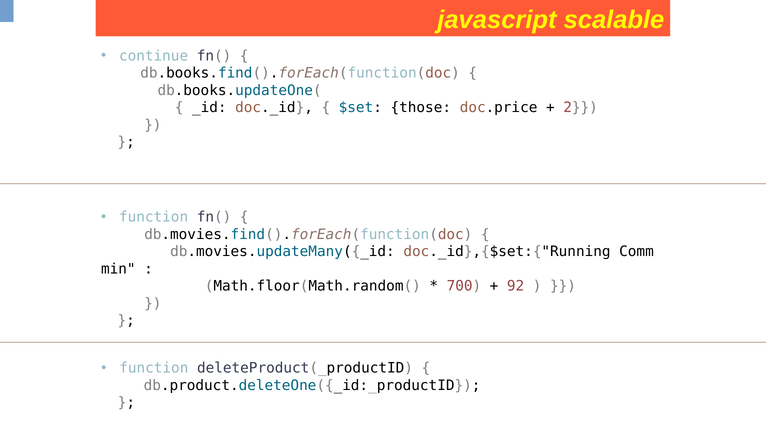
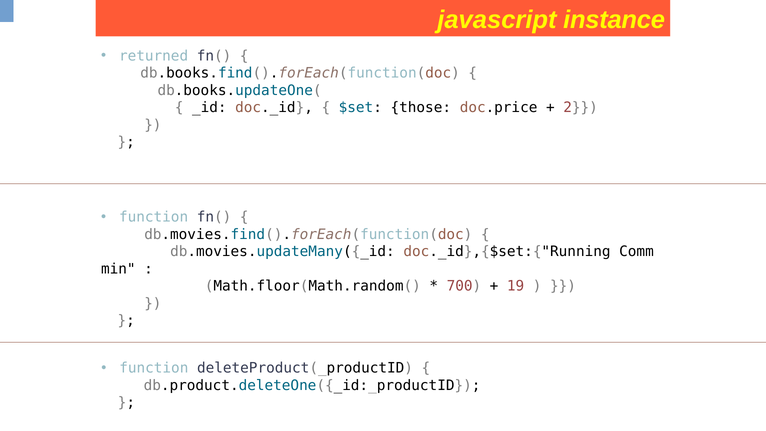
scalable: scalable -> instance (614, 20)
continue: continue -> returned (154, 56)
92: 92 -> 19 (516, 286)
